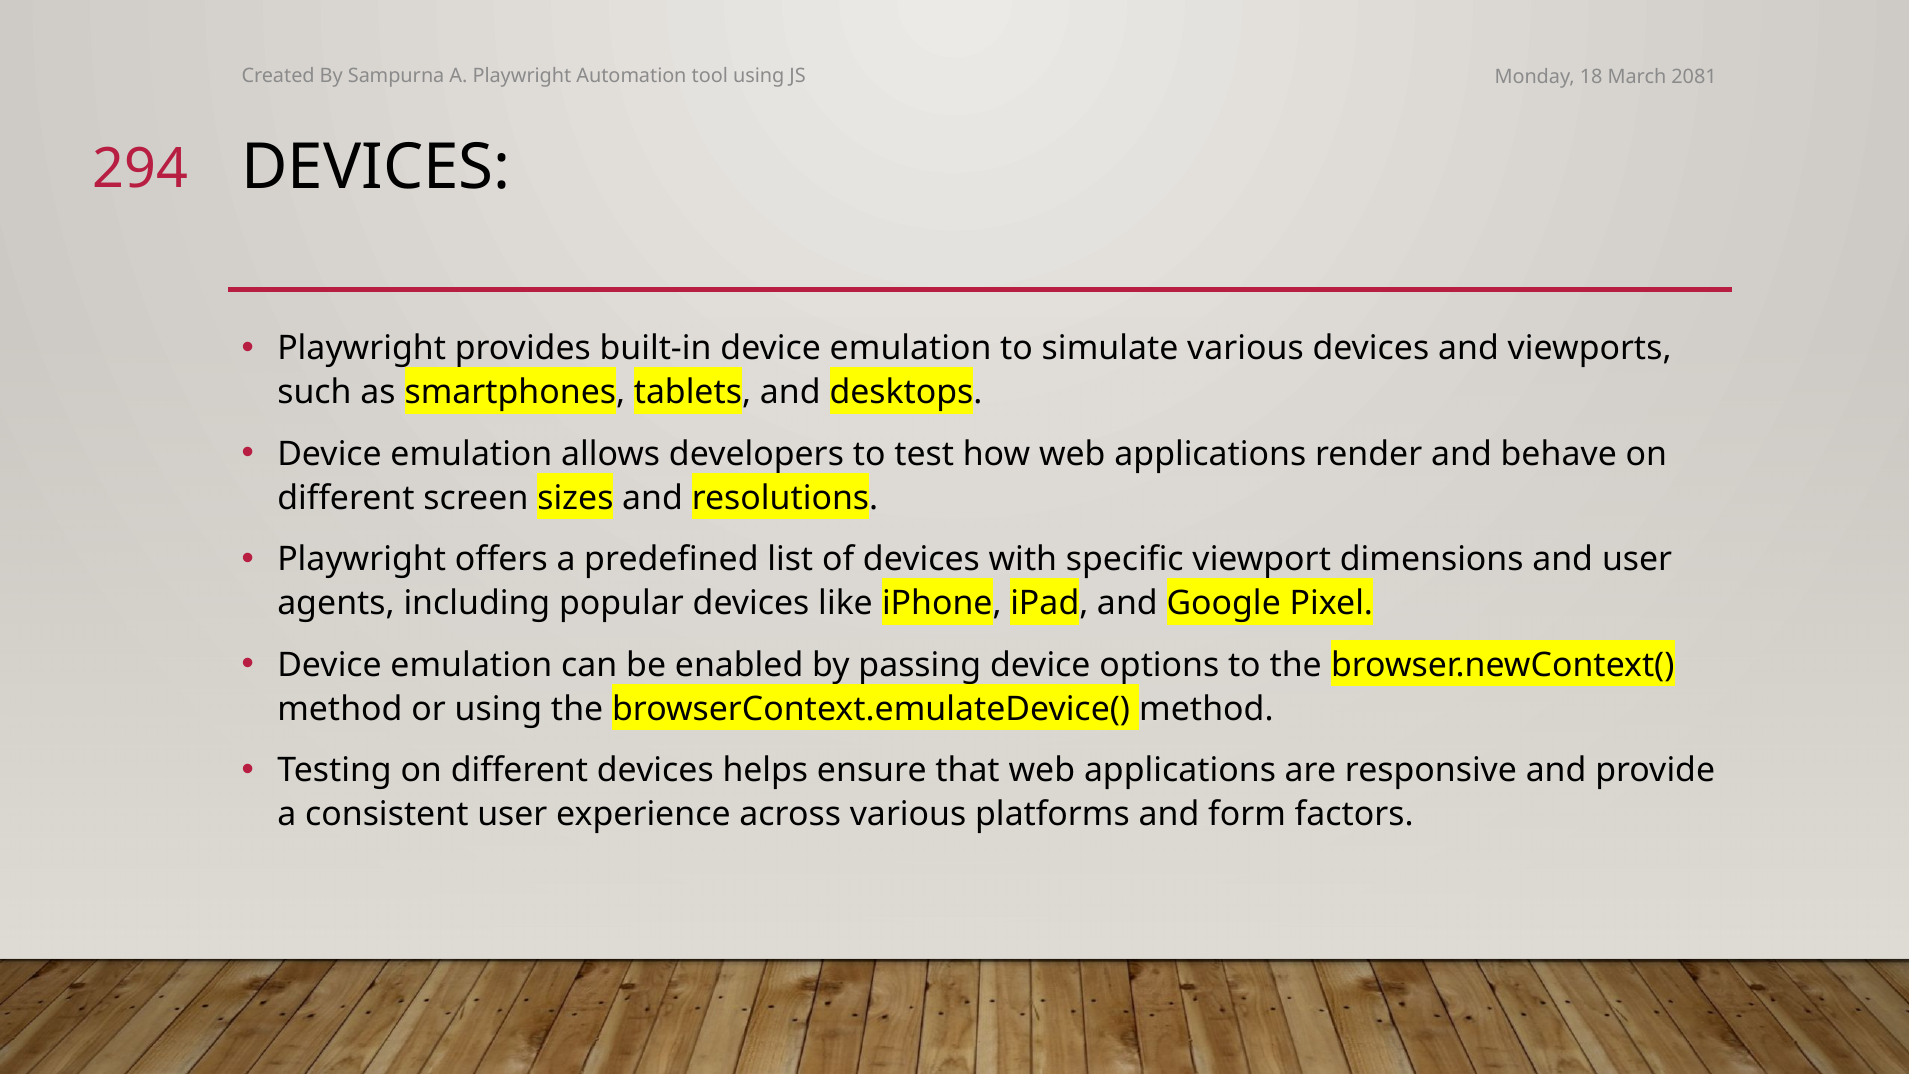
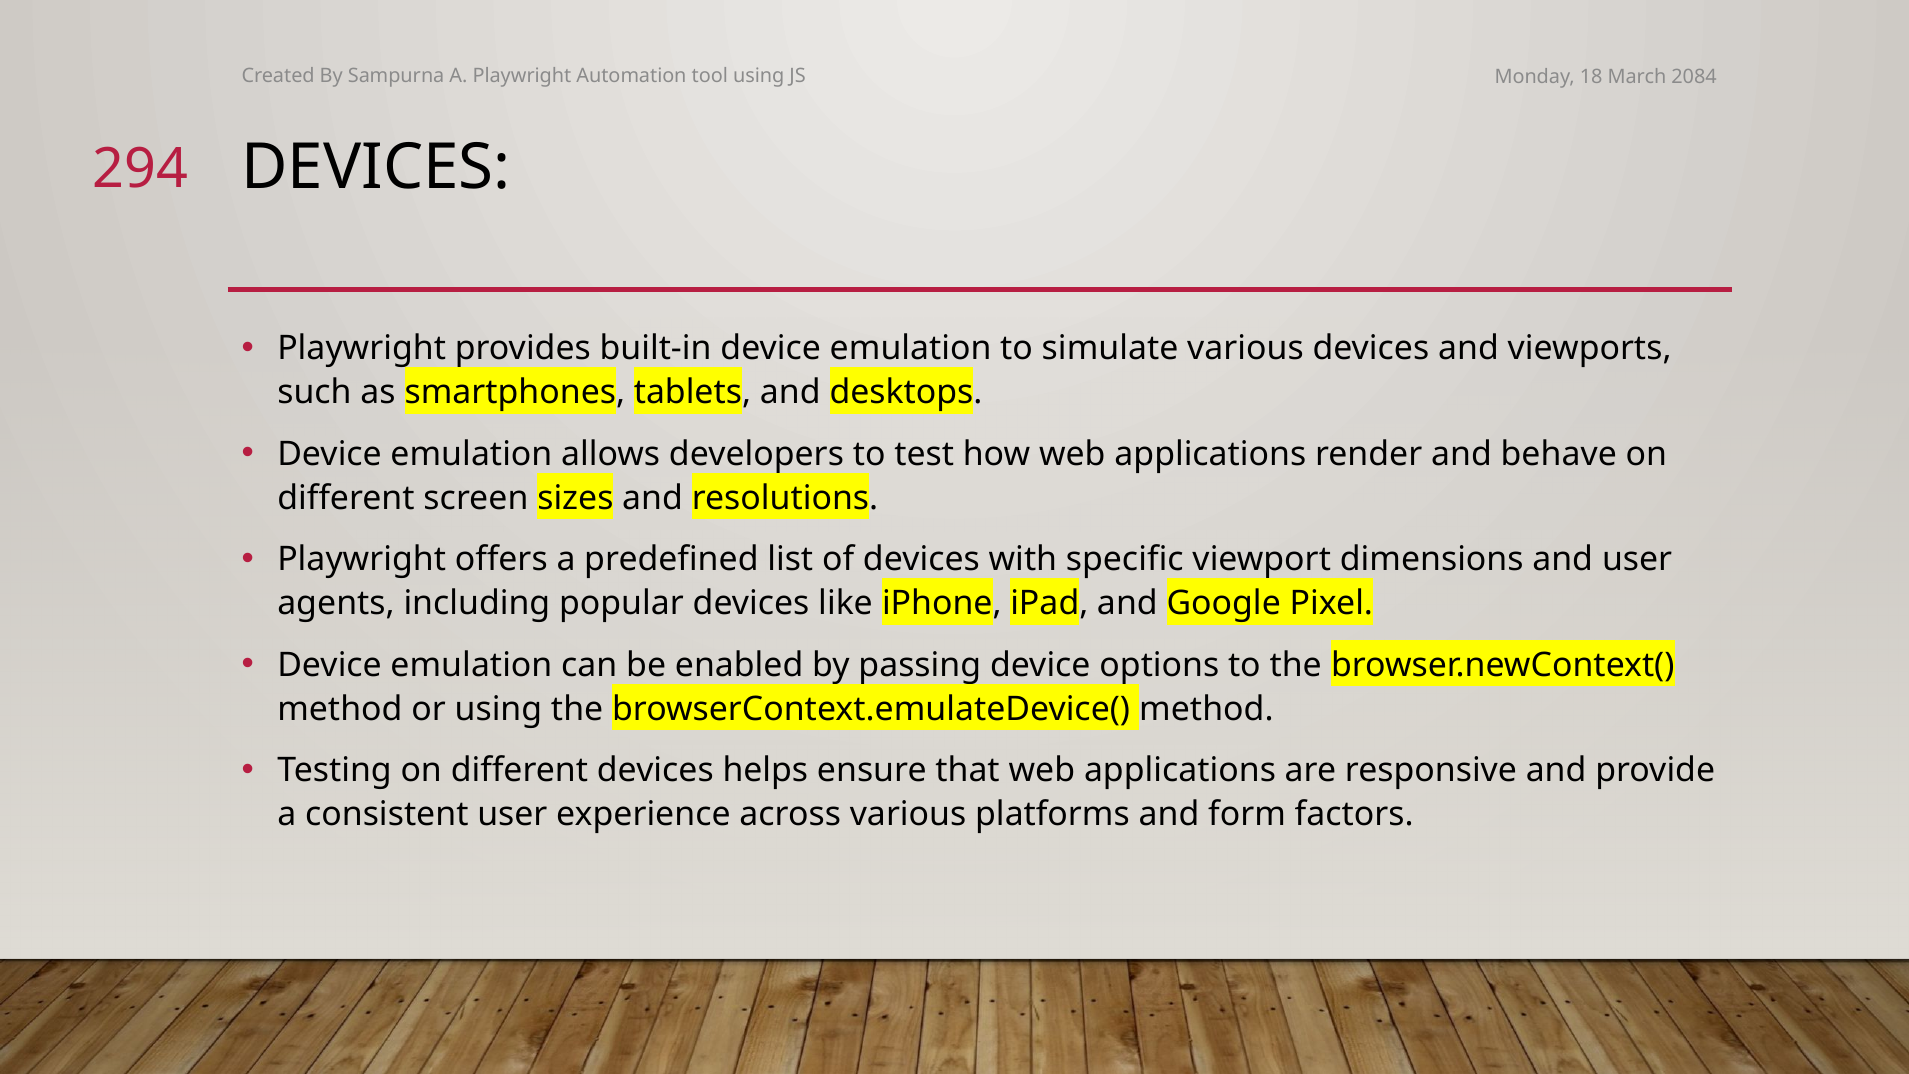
2081: 2081 -> 2084 (1694, 77)
